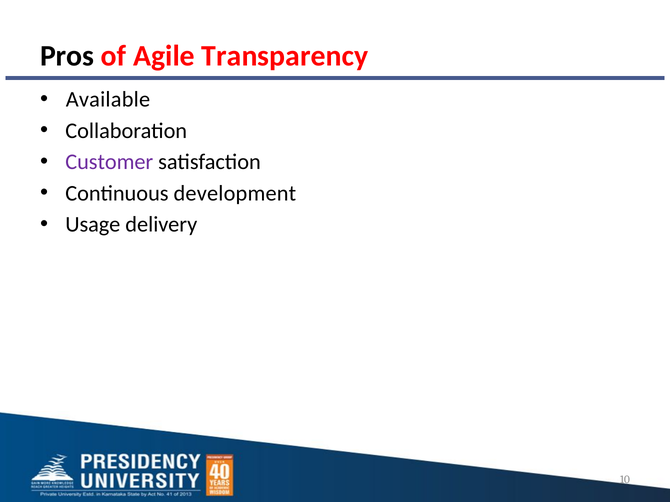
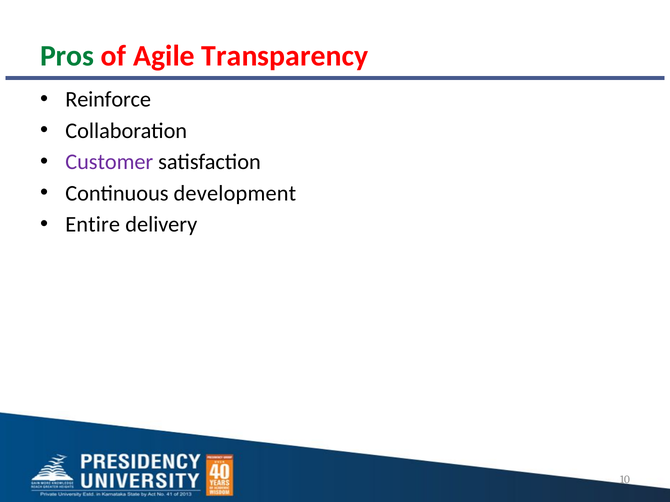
Pros colour: black -> green (67, 56)
Available: Available -> Reinforce (108, 100)
Usage: Usage -> Entire (93, 225)
